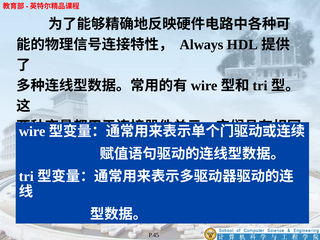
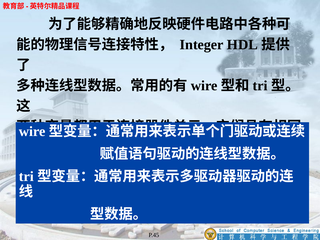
Always: Always -> Integer (202, 45)
